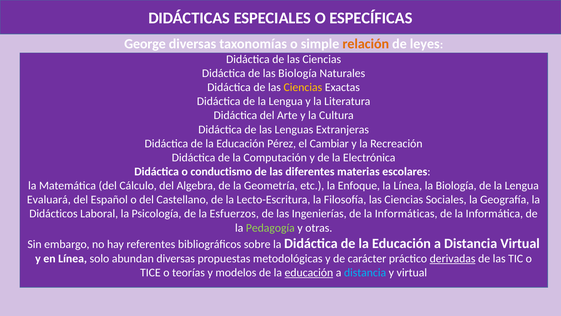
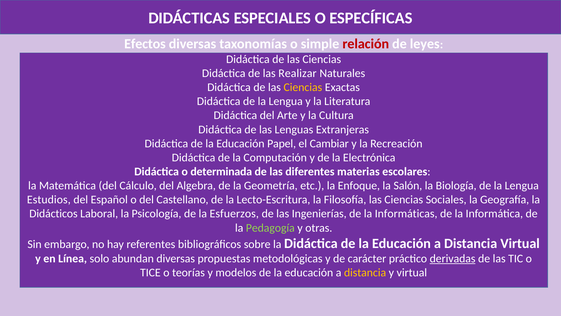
George: George -> Efectos (145, 44)
relación colour: orange -> red (366, 44)
las Biología: Biología -> Realizar (298, 73)
Pérez: Pérez -> Papel (282, 143)
conductismo: conductismo -> determinada (221, 171)
la Línea: Línea -> Salón (408, 185)
Evaluará: Evaluará -> Estudios (49, 199)
educación underline: present -> none (309, 272)
distancia colour: light blue -> yellow (365, 272)
